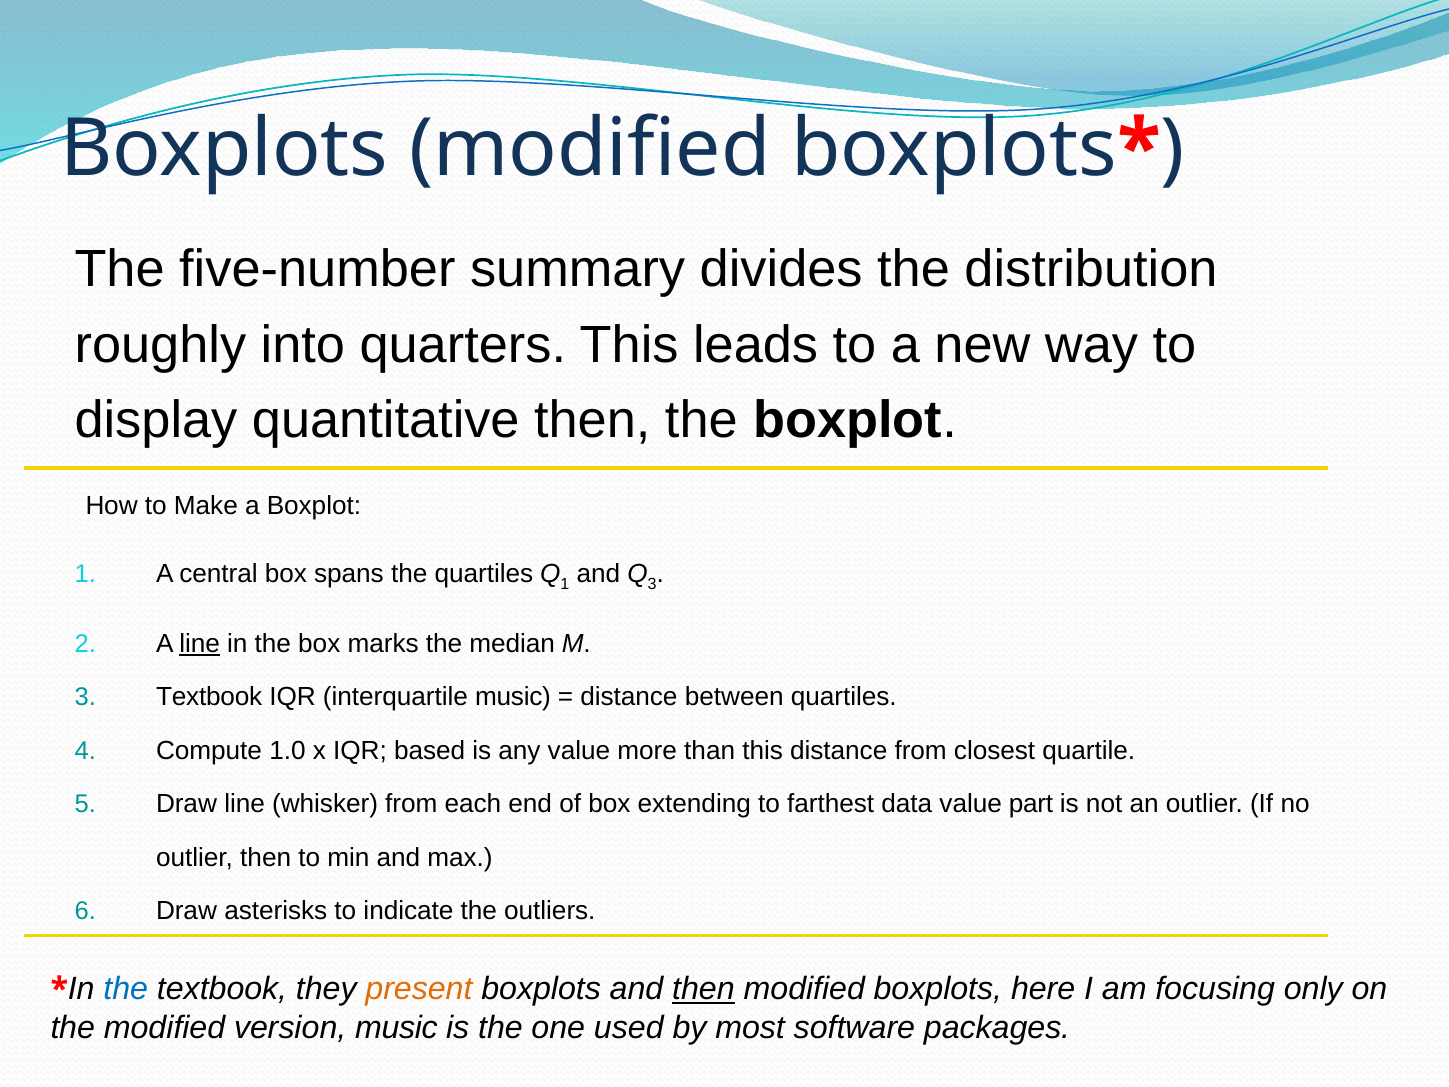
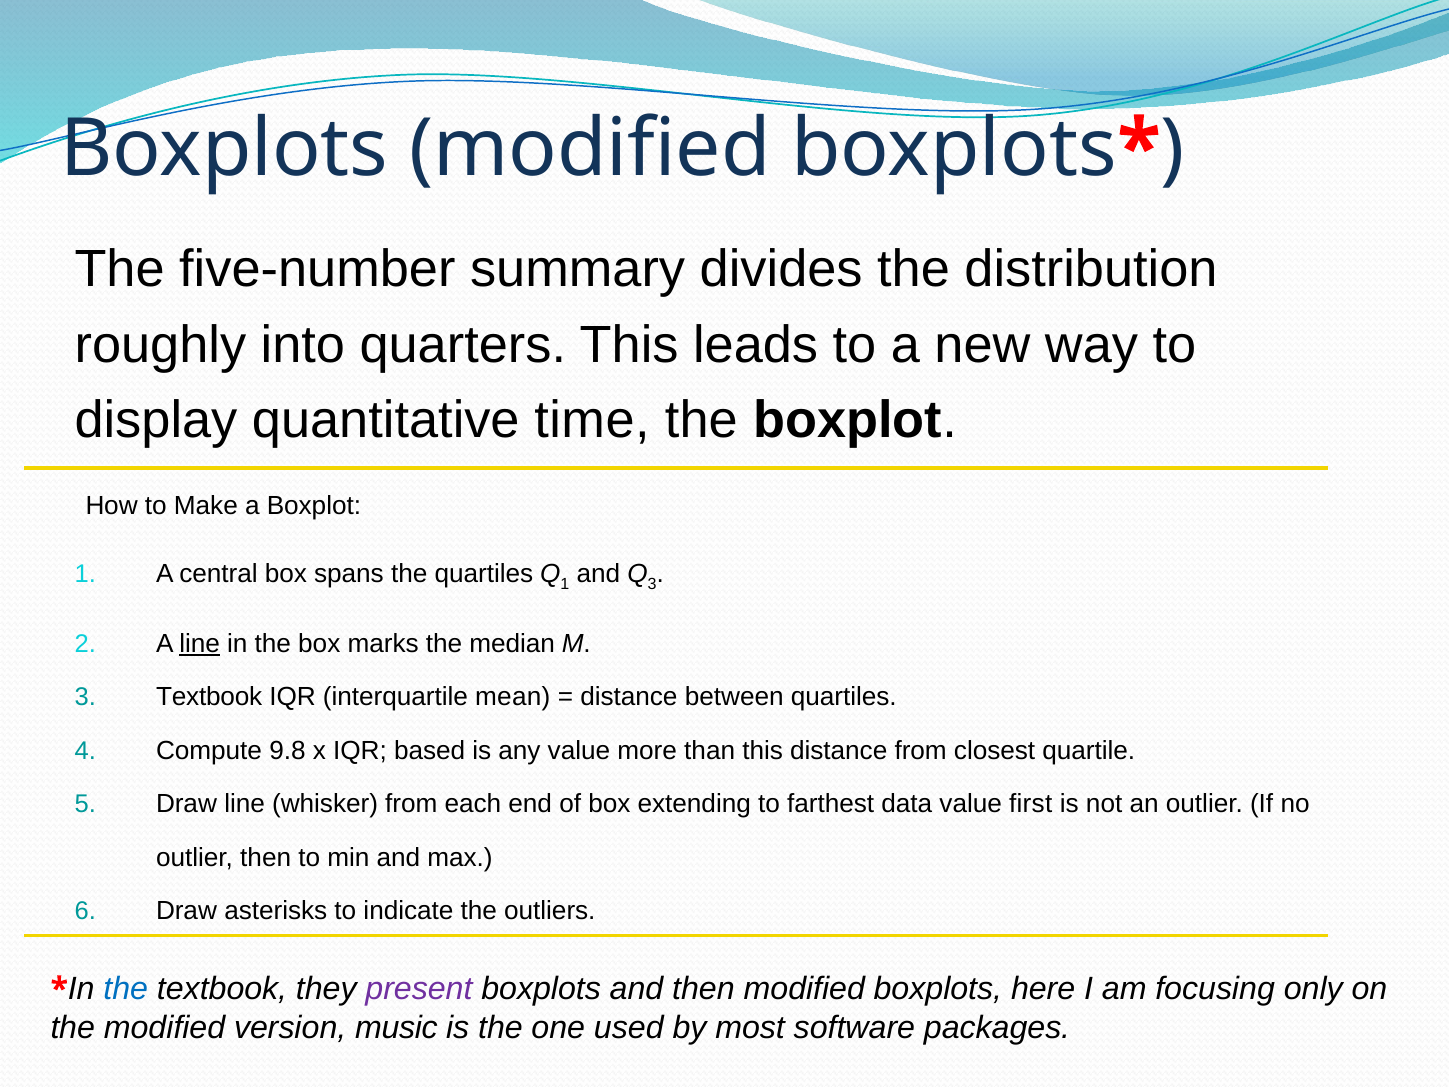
quantitative then: then -> time (592, 420)
interquartile music: music -> mean (513, 697)
1.0: 1.0 -> 9.8 (287, 750)
part: part -> first (1031, 804)
present colour: orange -> purple (419, 989)
then underline: present -> none (703, 989)
